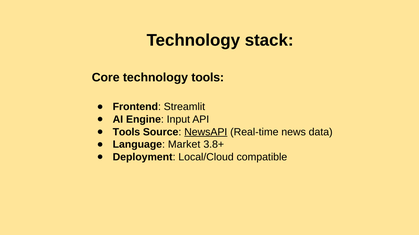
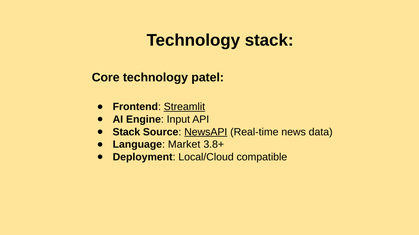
technology tools: tools -> patel (208, 78)
Streamlit underline: none -> present (184, 107)
Tools: Tools -> Stack (126, 132)
